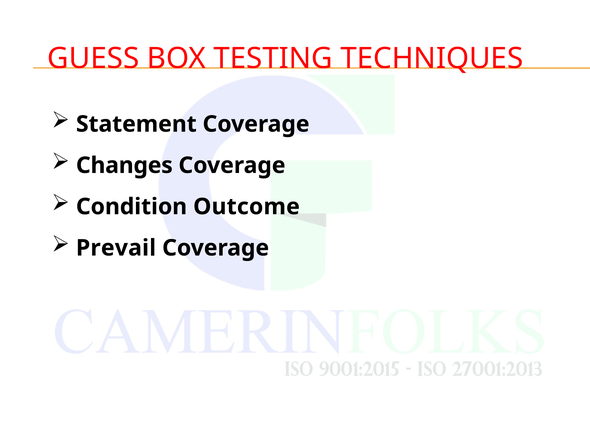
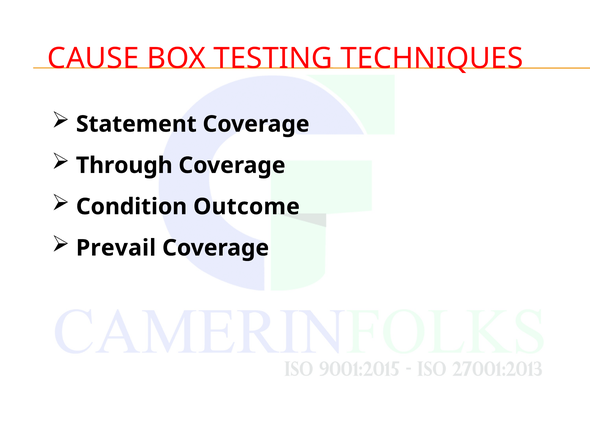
GUESS: GUESS -> CAUSE (93, 59)
Changes: Changes -> Through (124, 166)
